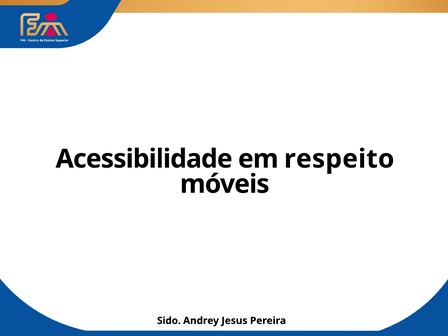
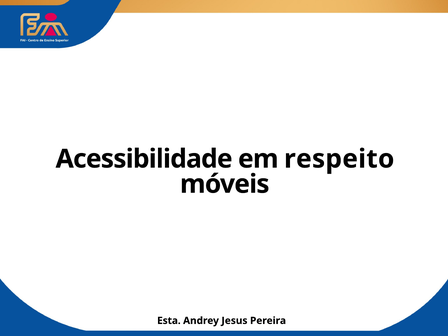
Sido: Sido -> Esta (169, 321)
